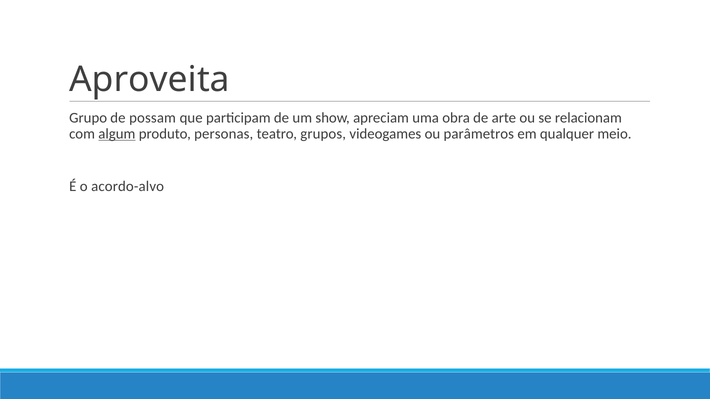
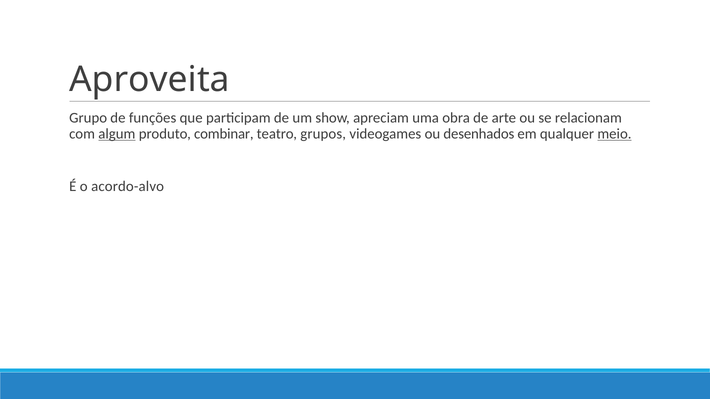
possam: possam -> funções (153, 118)
personas: personas -> combinar (224, 134)
parâmetros: parâmetros -> desenhados (479, 134)
meio underline: none -> present (614, 134)
